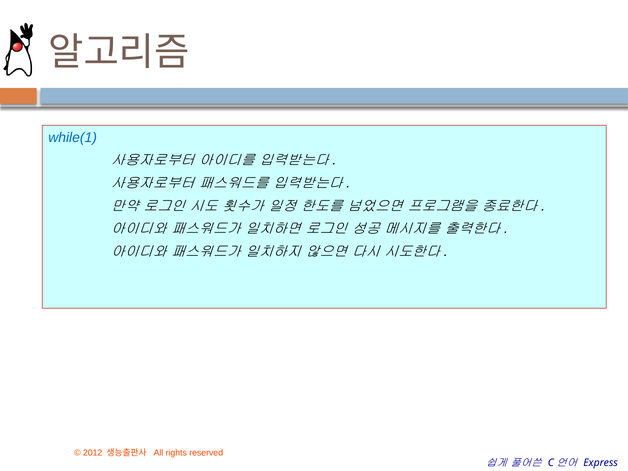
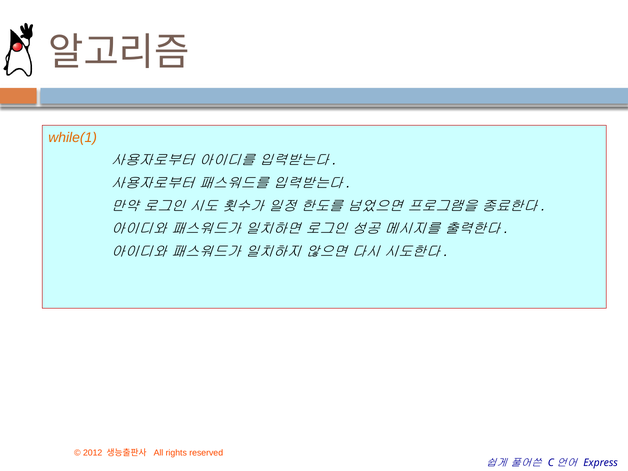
while(1 colour: blue -> orange (73, 138)
